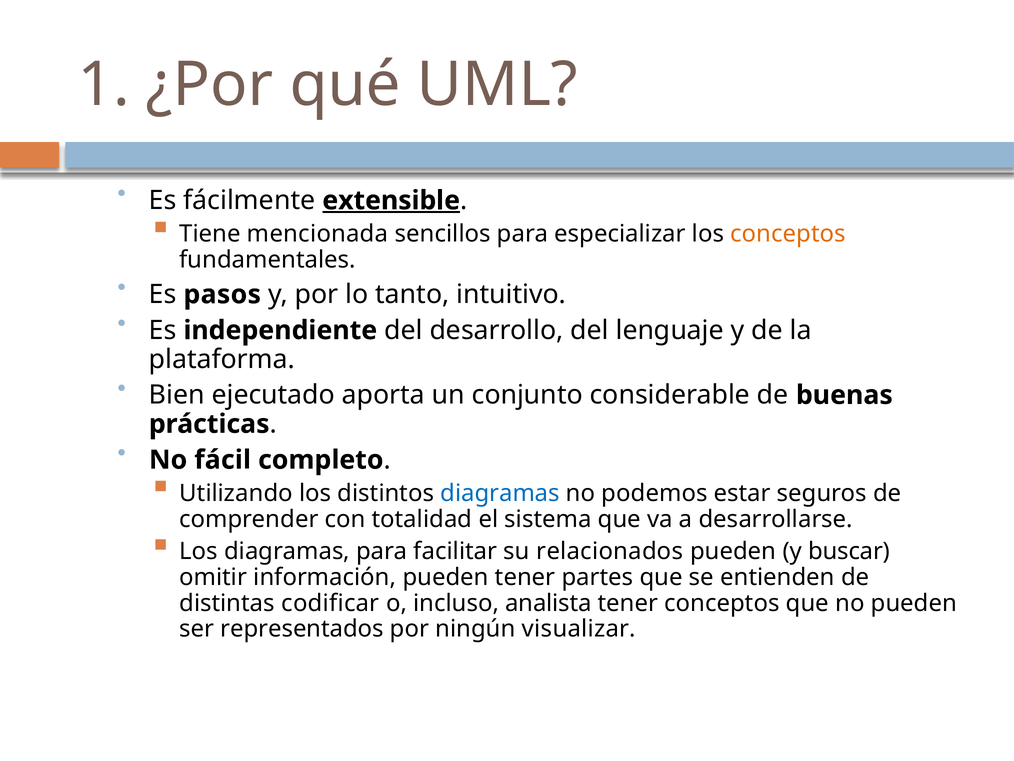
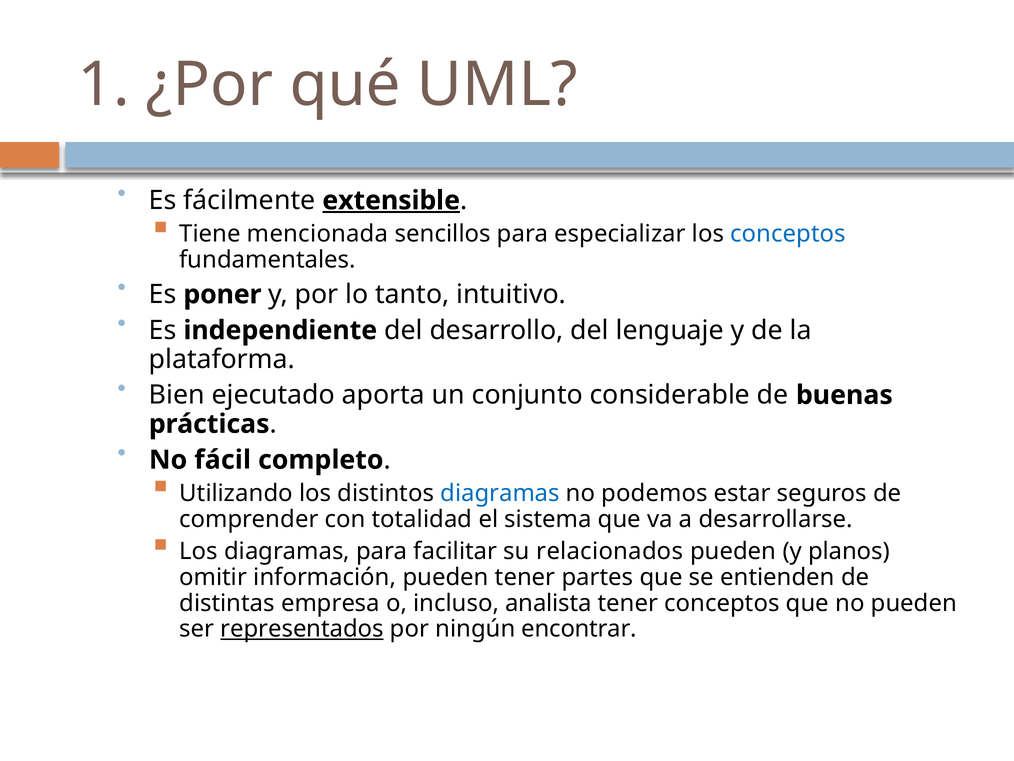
conceptos colour: orange -> blue (788, 234)
pasos: pasos -> poner (222, 294)
buscar: buscar -> planos (849, 551)
codificar: codificar -> empresa (330, 603)
representados underline: none -> present (302, 629)
visualizar: visualizar -> encontrar (579, 629)
